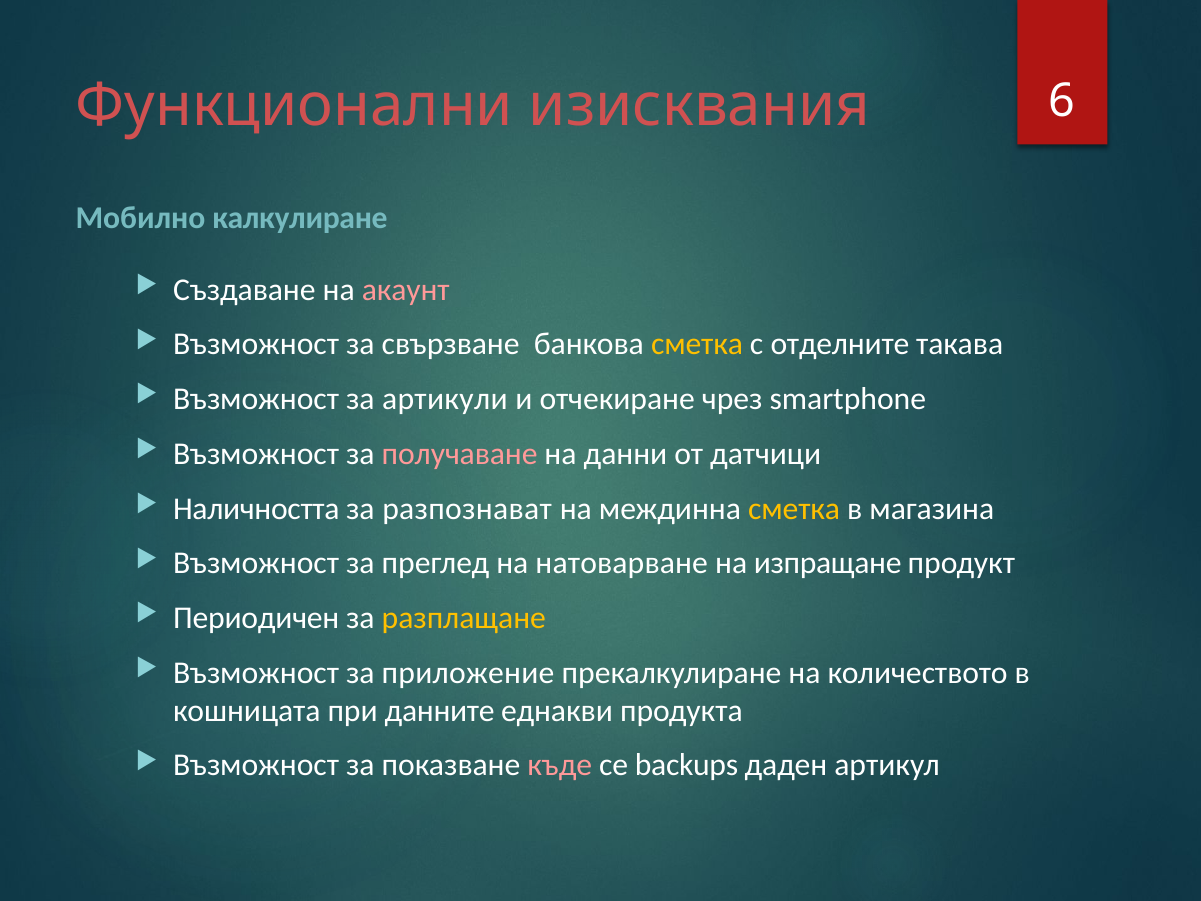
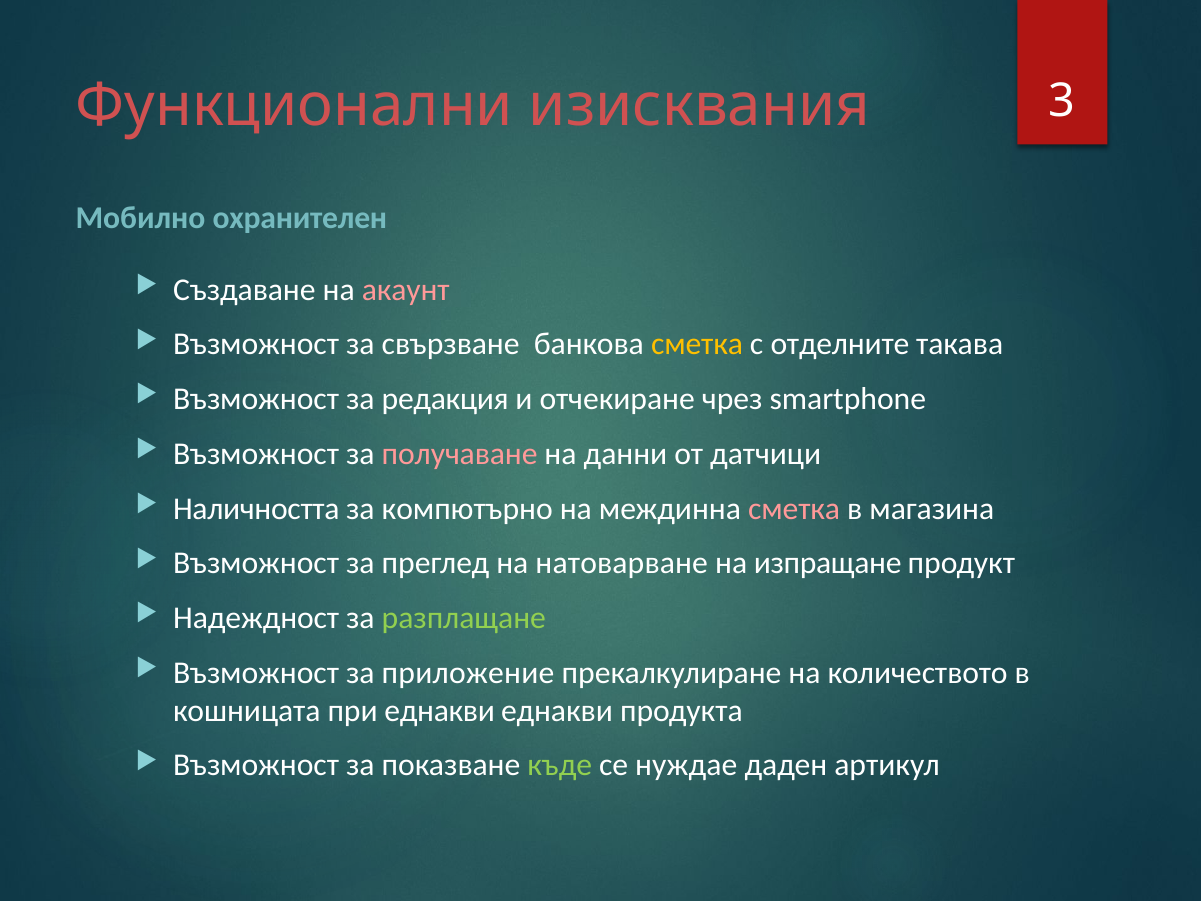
6: 6 -> 3 (1061, 101)
калкулиране: калкулиране -> охранителен (300, 218)
артикули: артикули -> редакция (445, 399)
разпознават: разпознават -> компютърно (467, 508)
сметка colour: yellow -> pink (794, 508)
Периодичен: Периодичен -> Надеждност (256, 618)
разплащане colour: yellow -> light green (464, 618)
при данните: данните -> еднакви (440, 711)
къде colour: pink -> light green (560, 765)
backups: backups -> нуждае (686, 765)
